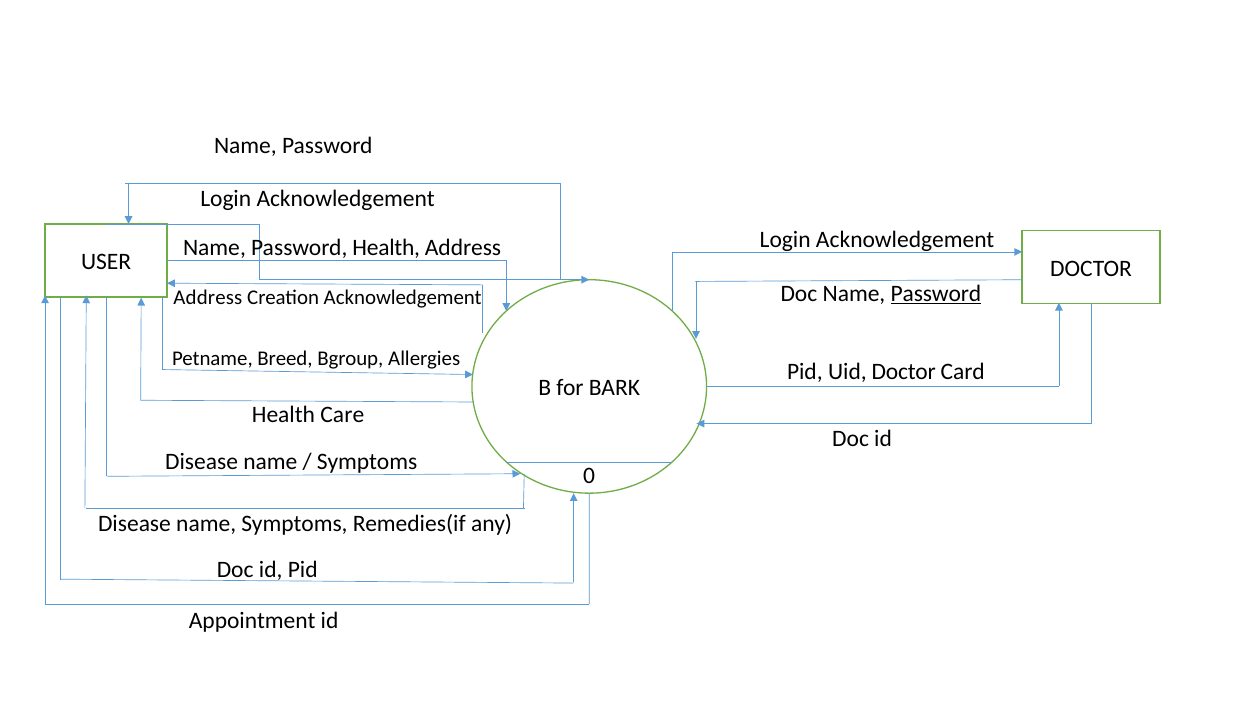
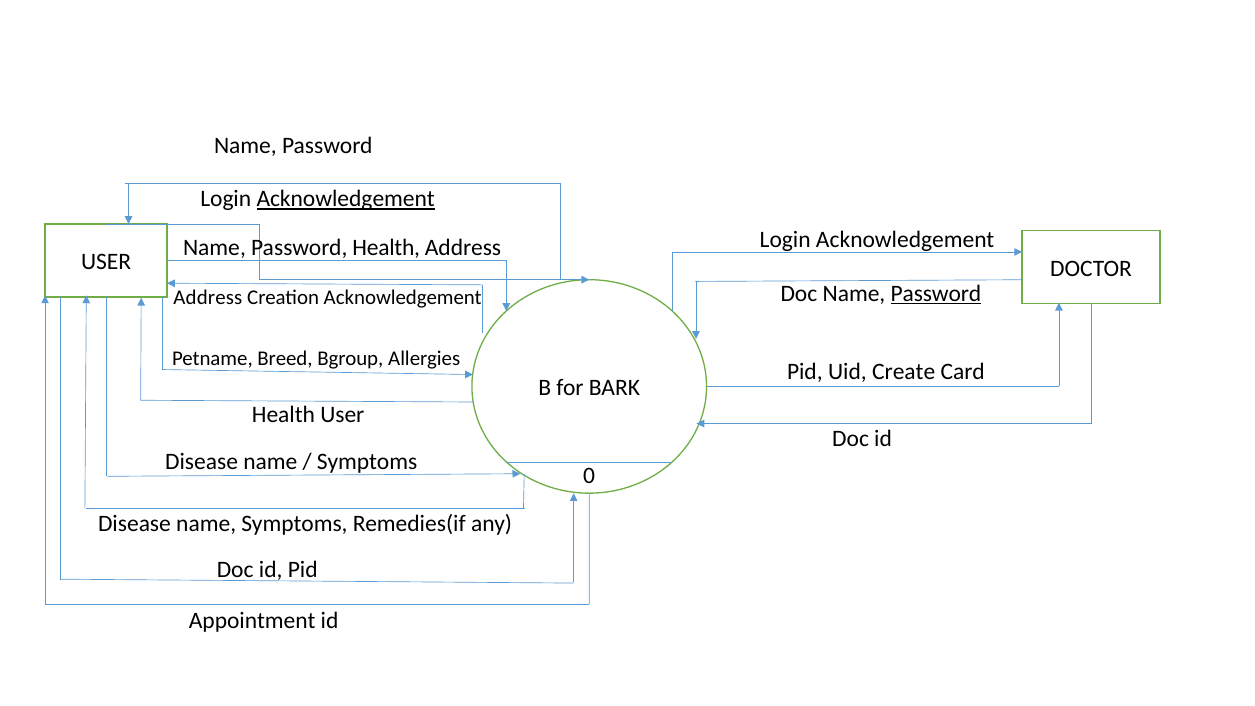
Acknowledgement underline: none -> present (346, 199)
Uid Doctor: Doctor -> Create (904, 372)
Health Care: Care -> User (342, 415)
